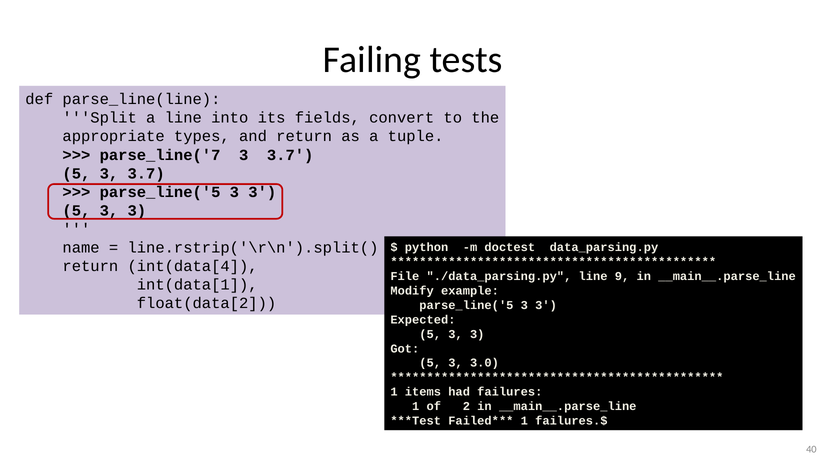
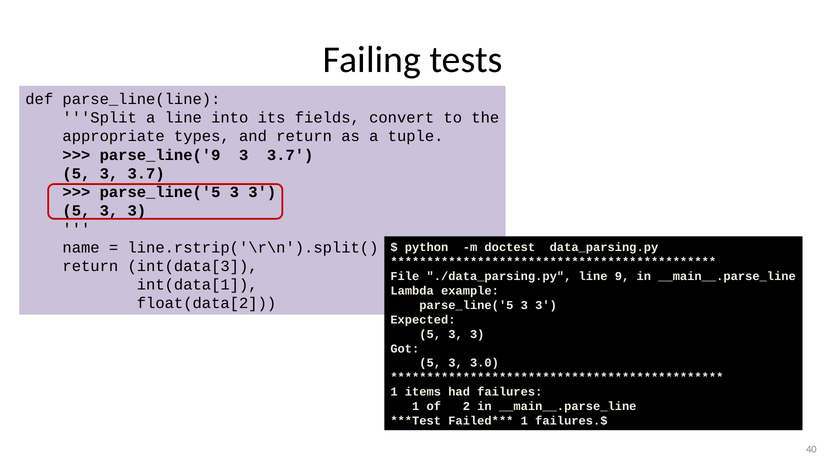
parse_line('7: parse_line('7 -> parse_line('9 (160, 155)
int(data[4: int(data[4 -> int(data[3 (193, 267)
Modify: Modify -> Lambda (412, 291)
